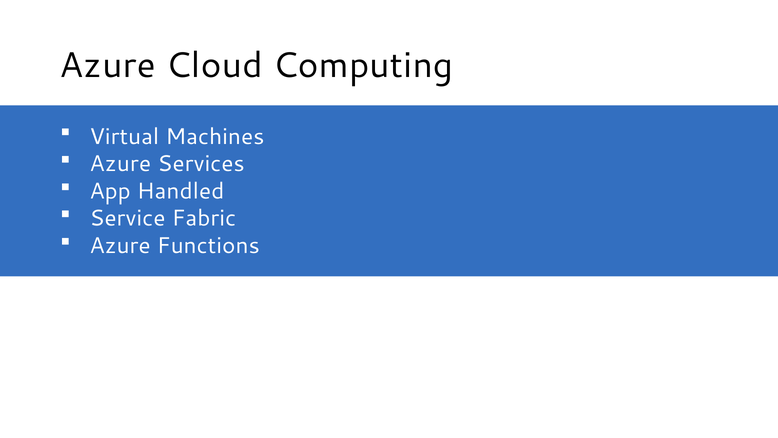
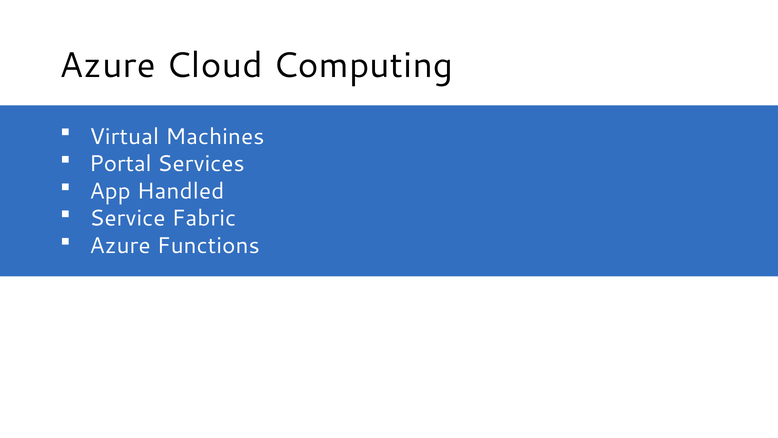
Azure: Azure -> Portal (120, 164)
